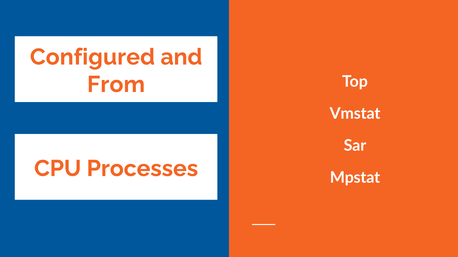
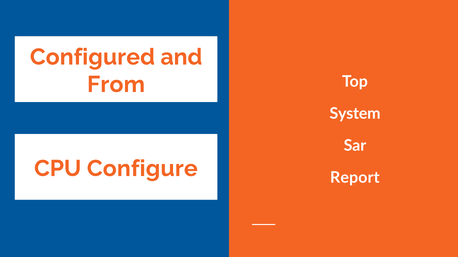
Vmstat: Vmstat -> System (355, 114)
Processes: Processes -> Configure (142, 169)
Mpstat: Mpstat -> Report (355, 178)
